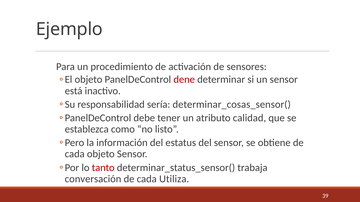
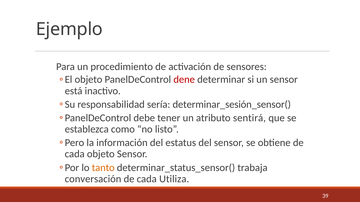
determinar_cosas_sensor(: determinar_cosas_sensor( -> determinar_sesión_sensor( (232, 105)
calidad: calidad -> sentirá (249, 118)
tanto colour: red -> orange (103, 168)
